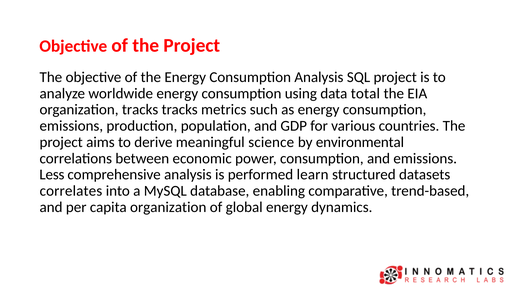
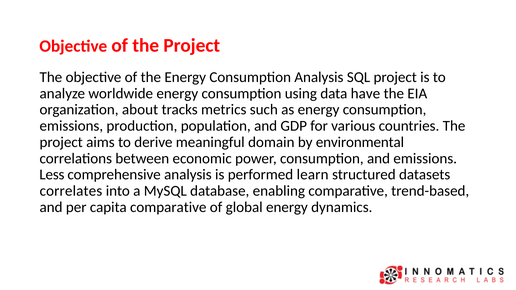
total: total -> have (365, 94)
organization tracks: tracks -> about (140, 110)
science: science -> domain (271, 142)
capita organization: organization -> comparative (168, 207)
